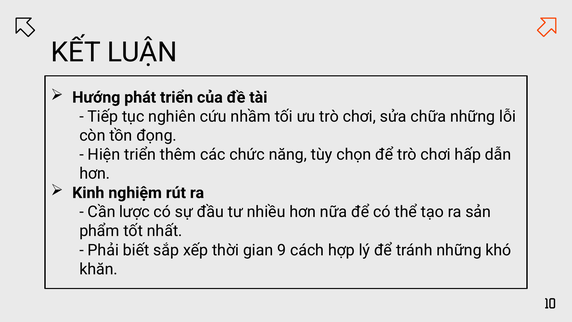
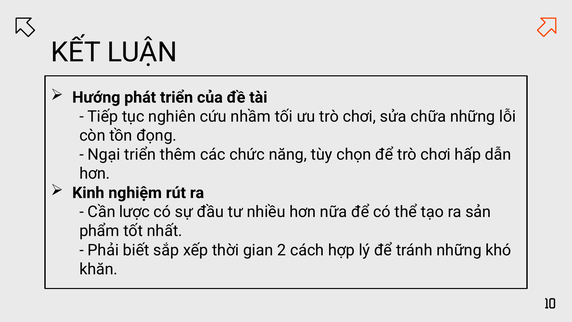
Hiện: Hiện -> Ngại (104, 155)
9: 9 -> 2 (282, 250)
